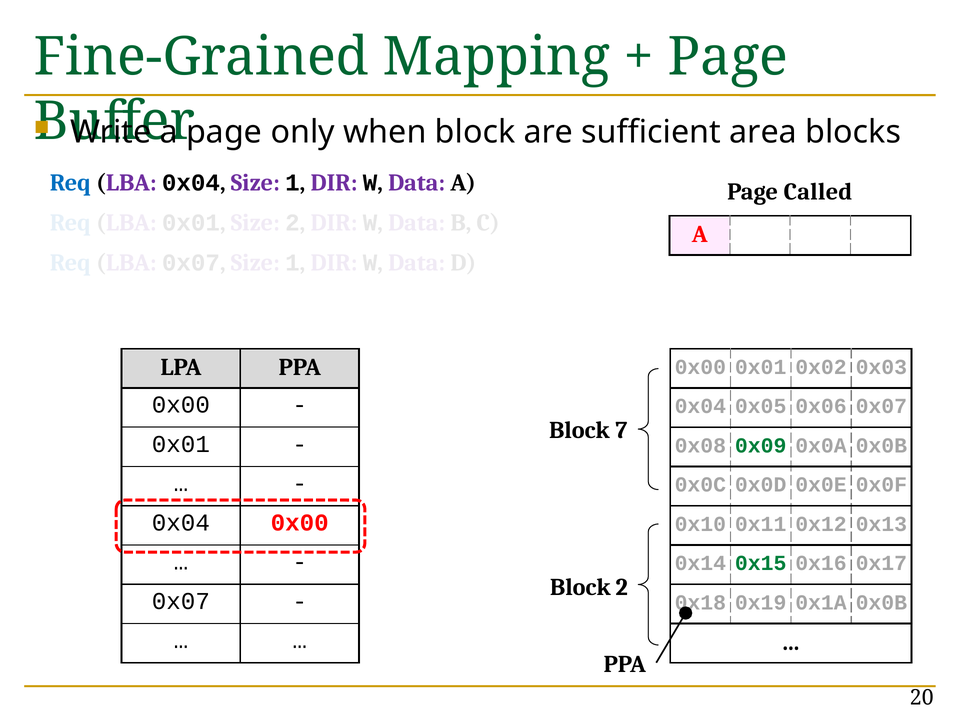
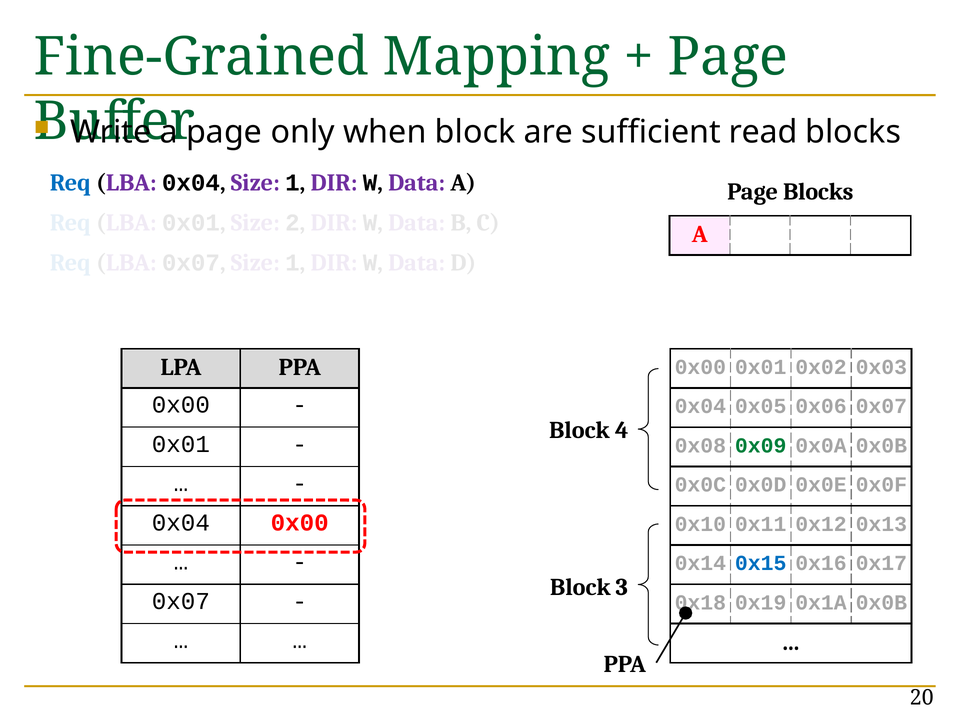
area: area -> read (763, 132)
Page Called: Called -> Blocks (818, 192)
7: 7 -> 4 (622, 430)
0x15 colour: green -> blue (761, 563)
Block 2: 2 -> 3 (622, 587)
